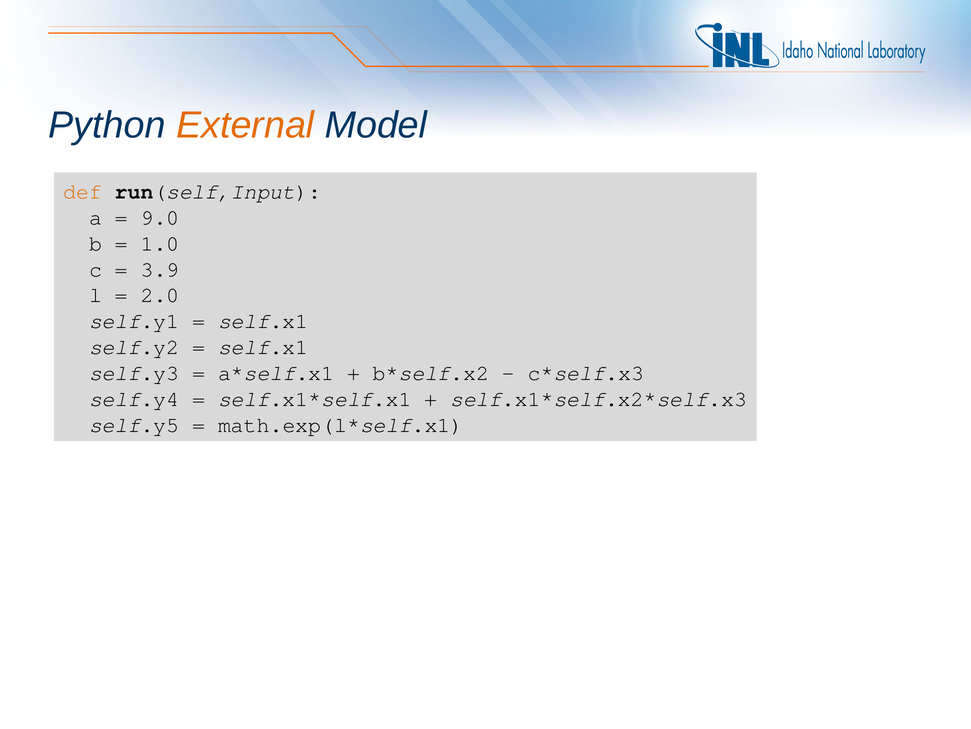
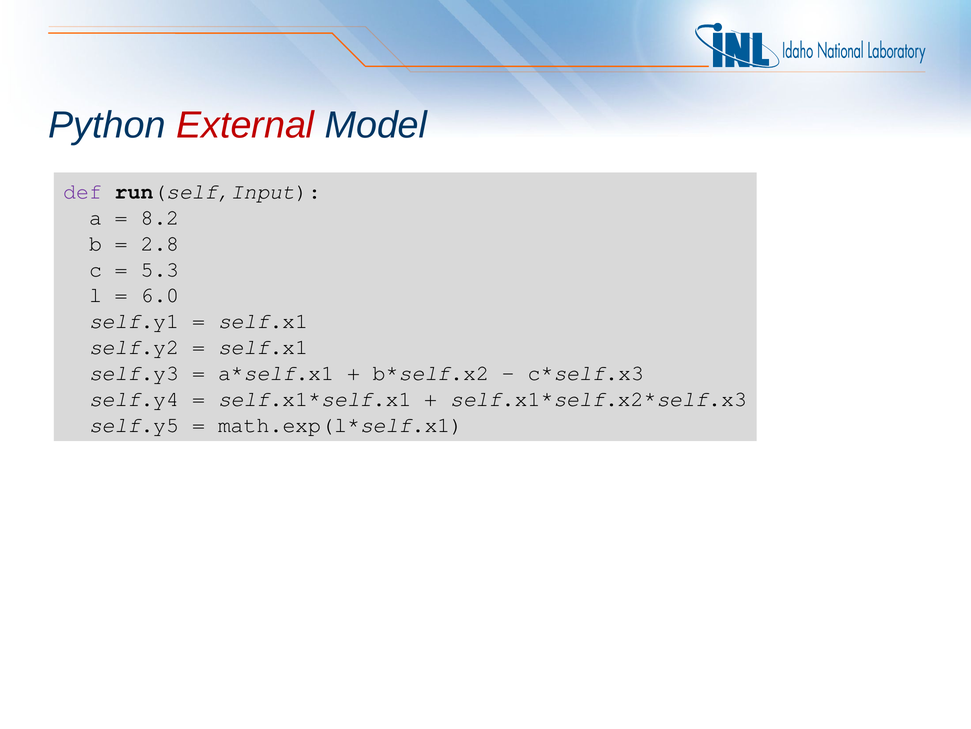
External colour: orange -> red (245, 125)
def colour: orange -> purple (83, 192)
9.0: 9.0 -> 8.2 (160, 217)
1.0: 1.0 -> 2.8 (160, 243)
3.9: 3.9 -> 5.3 (160, 269)
2.0: 2.0 -> 6.0 (160, 295)
